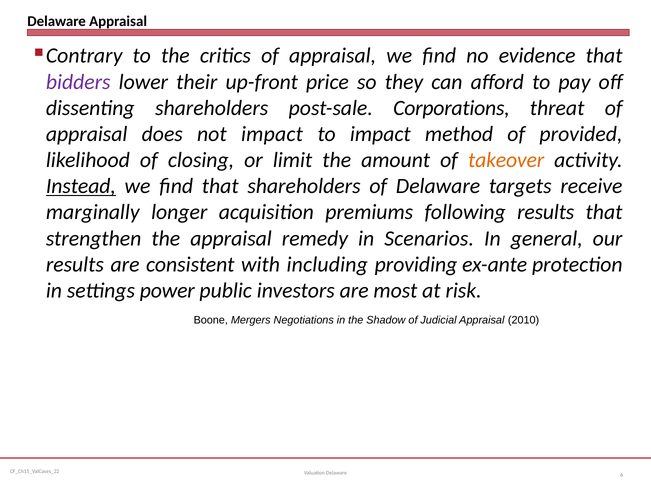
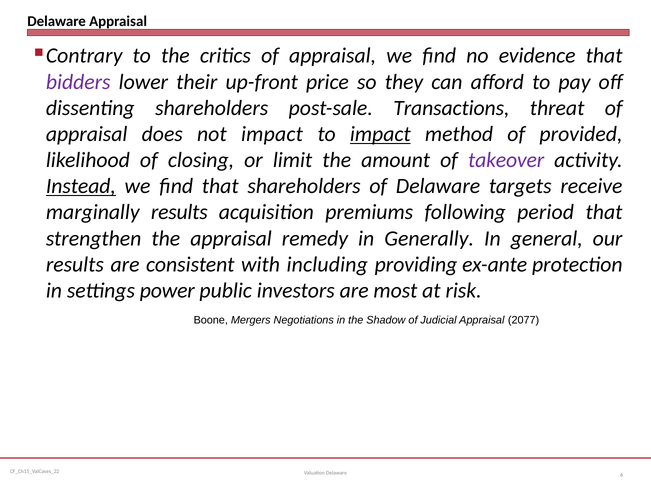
Corporations: Corporations -> Transactions (451, 108)
impact underline: none -> present (380, 134)
takeover colour: orange -> purple (506, 160)
marginally longer: longer -> results (179, 212)
following results: results -> period (546, 212)
Scenarios: Scenarios -> Generally (429, 238)
2010: 2010 -> 2077 (524, 320)
